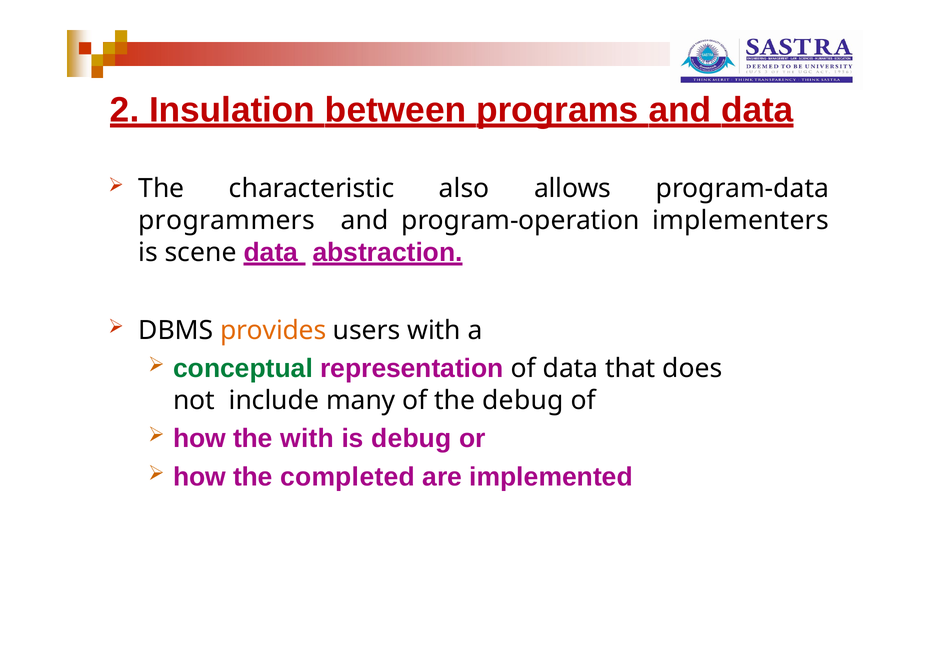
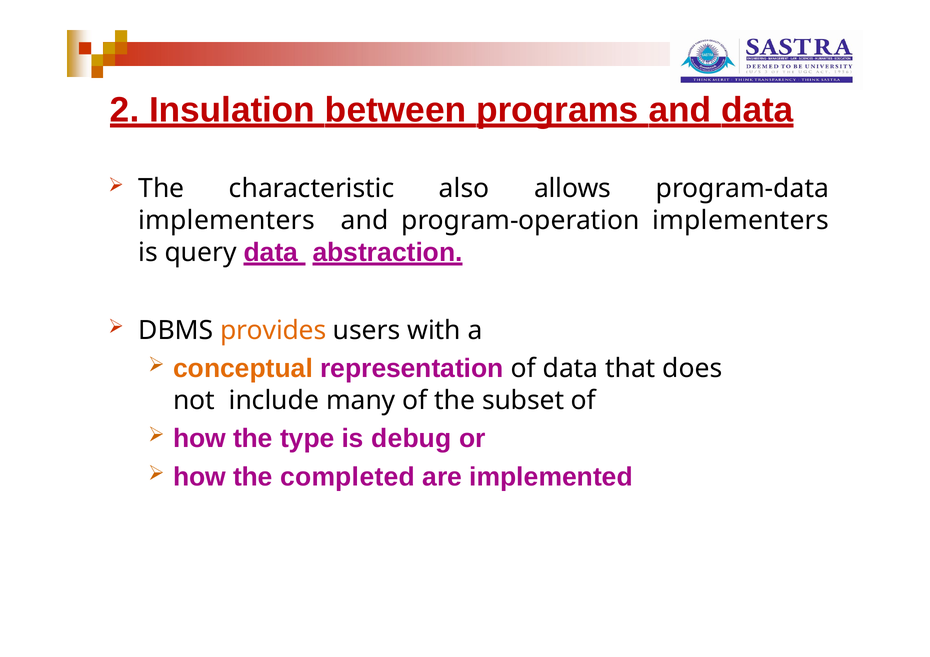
programmers: programmers -> implementers (227, 221)
scene: scene -> query (201, 252)
conceptual colour: green -> orange (243, 369)
the debug: debug -> subset (523, 401)
the with: with -> type (307, 439)
